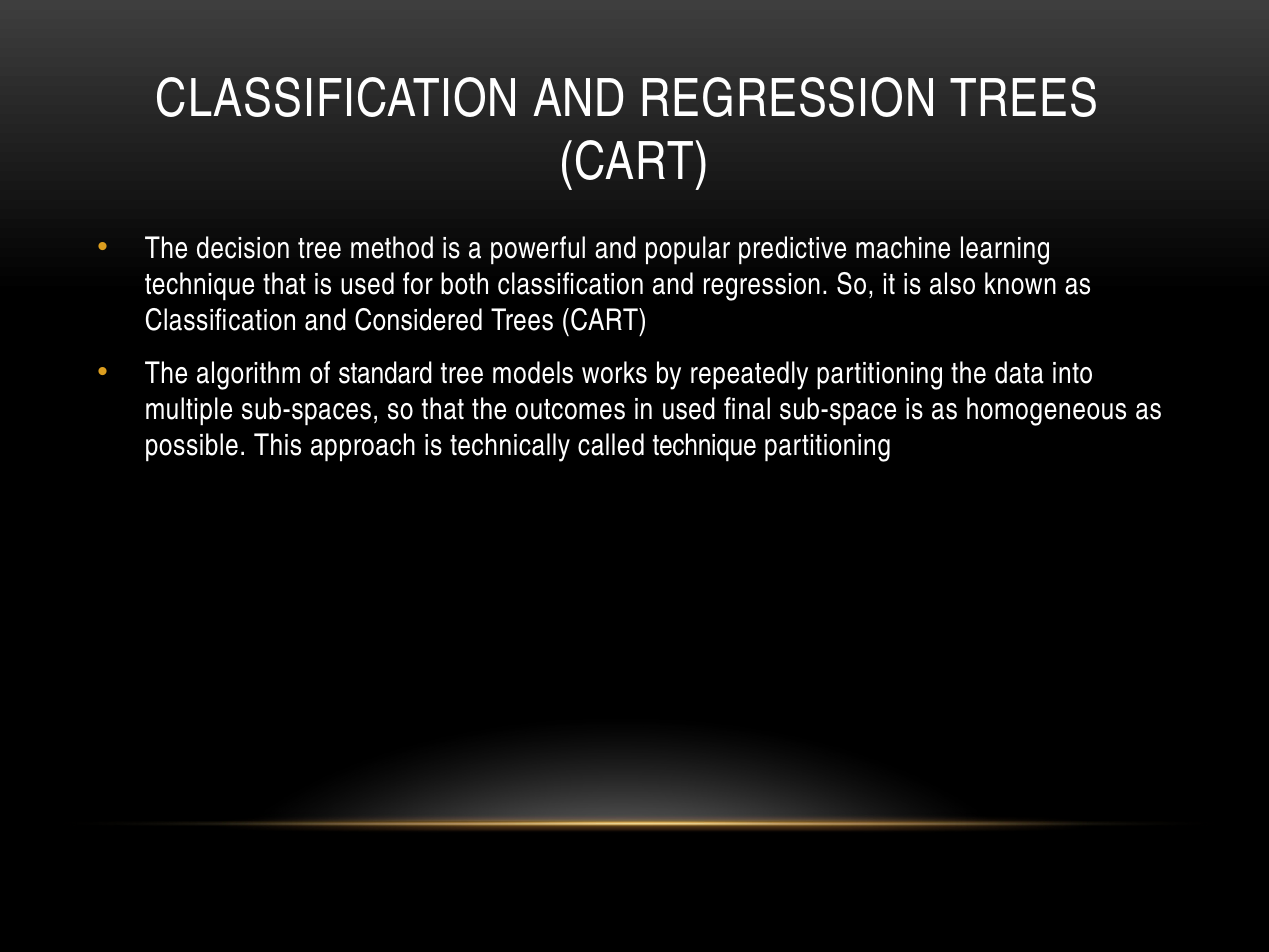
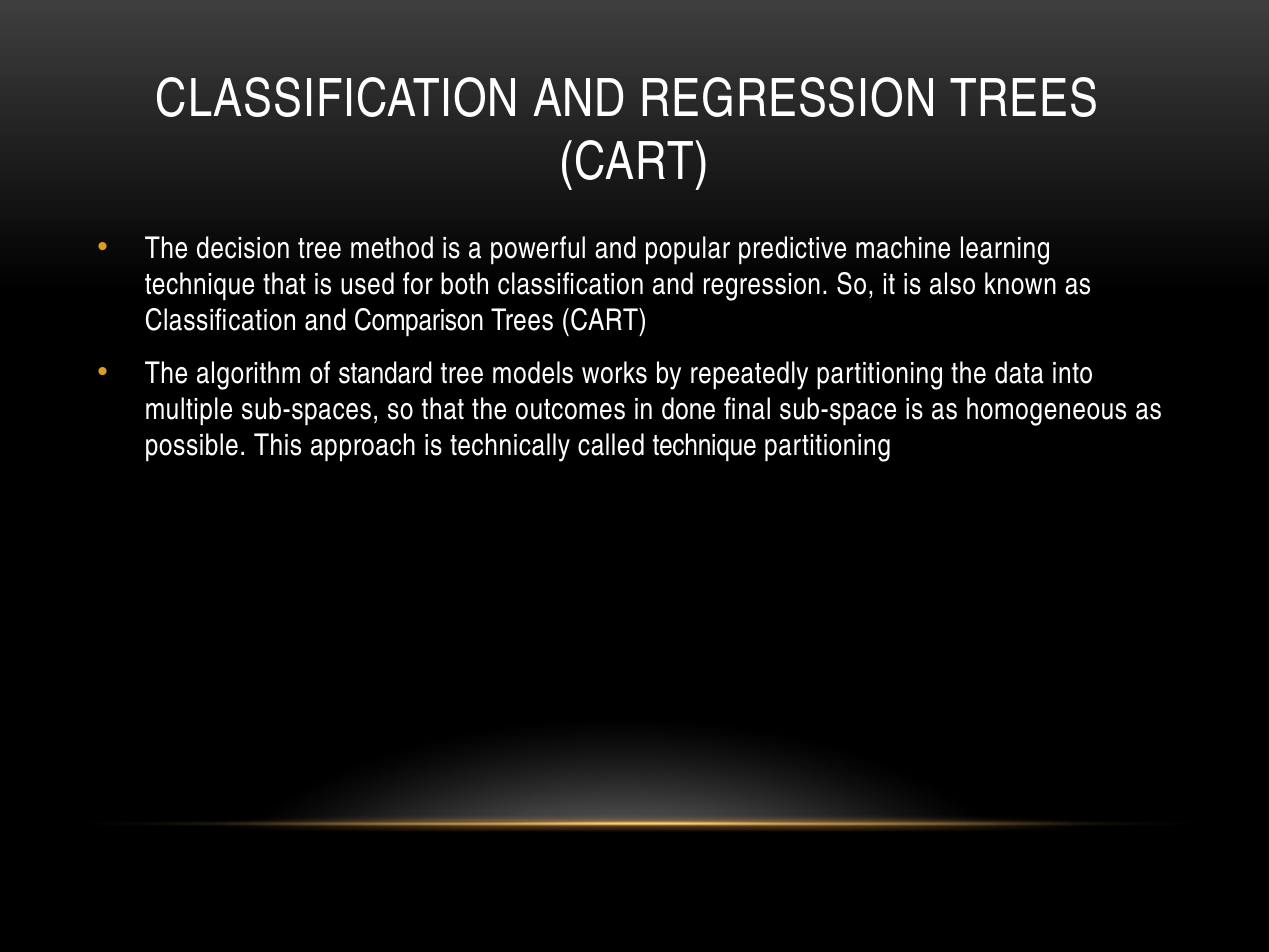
Considered: Considered -> Comparison (419, 321)
in used: used -> done (689, 409)
